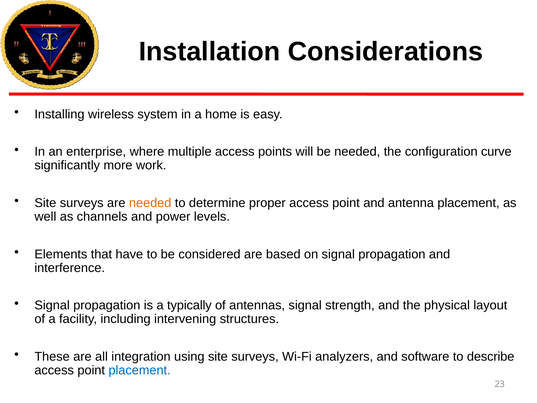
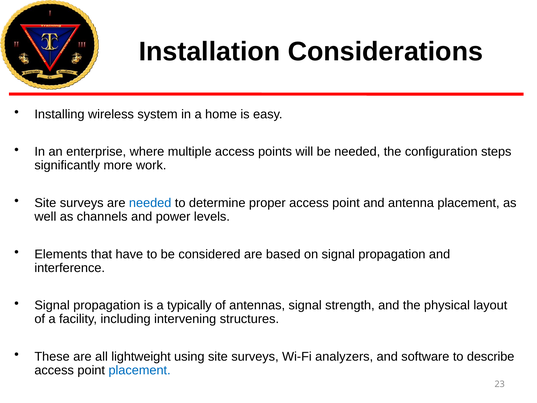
curve: curve -> steps (496, 152)
needed colour: orange -> blue (150, 203)
integration: integration -> lightweight (141, 356)
